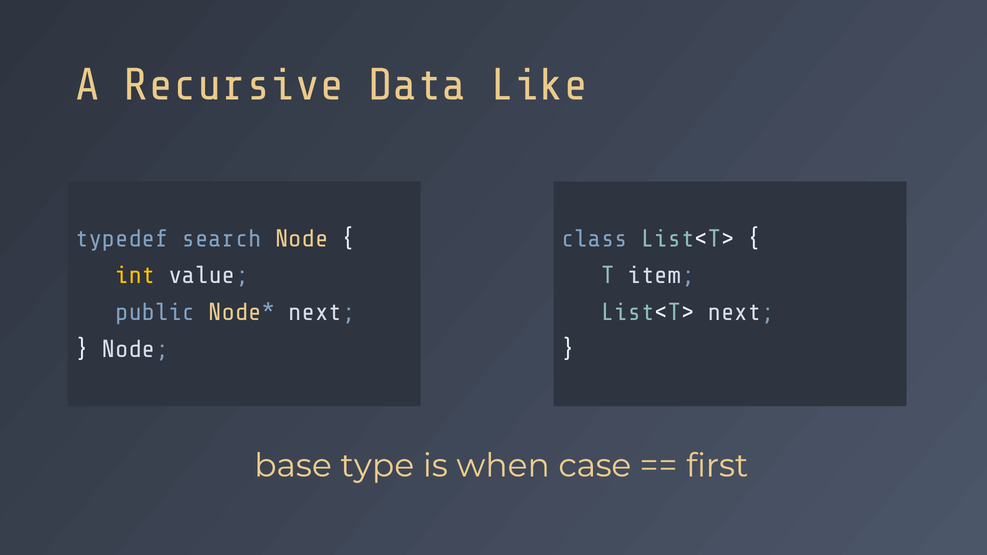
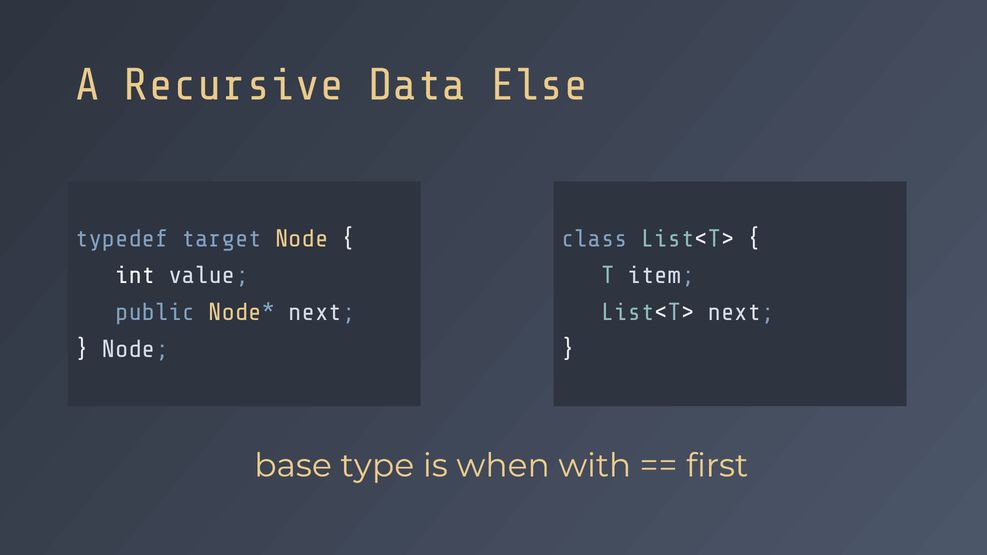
Like: Like -> Else (539, 85)
search: search -> target (222, 238)
int colour: yellow -> white (135, 275)
case: case -> with (595, 466)
